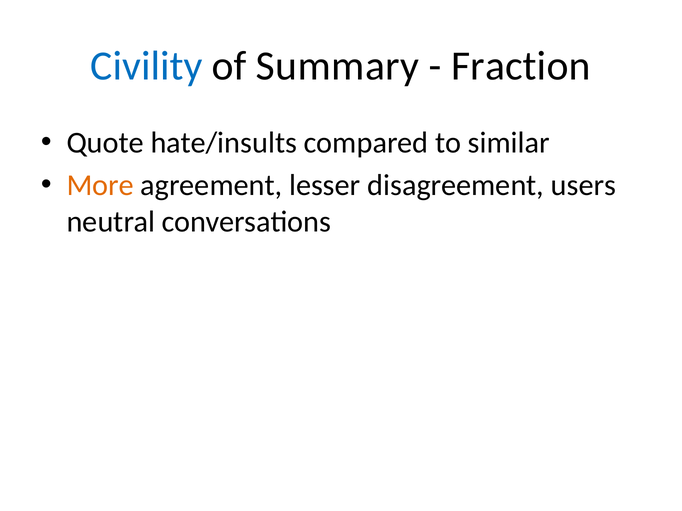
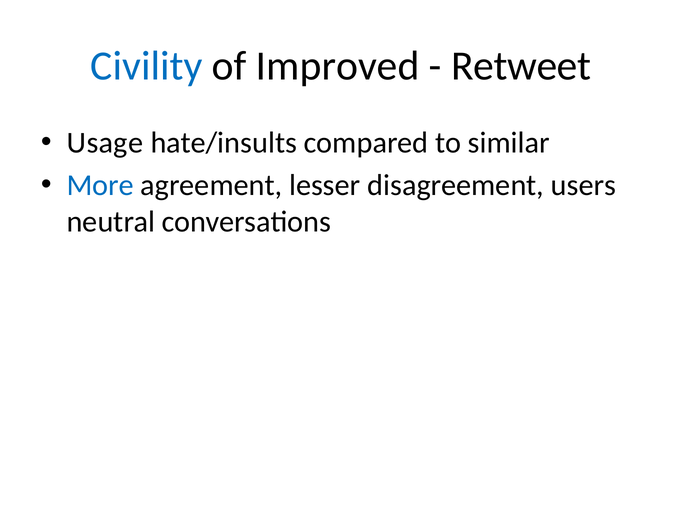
Summary: Summary -> Improved (338, 66)
Fraction: Fraction -> Retweet (521, 66)
Quote: Quote -> Usage (105, 143)
More colour: orange -> blue (100, 186)
